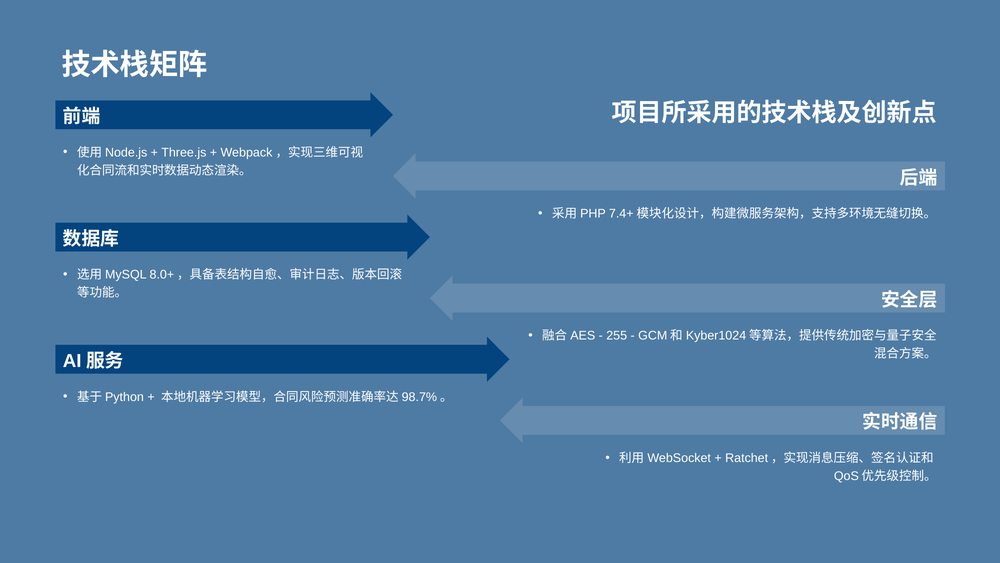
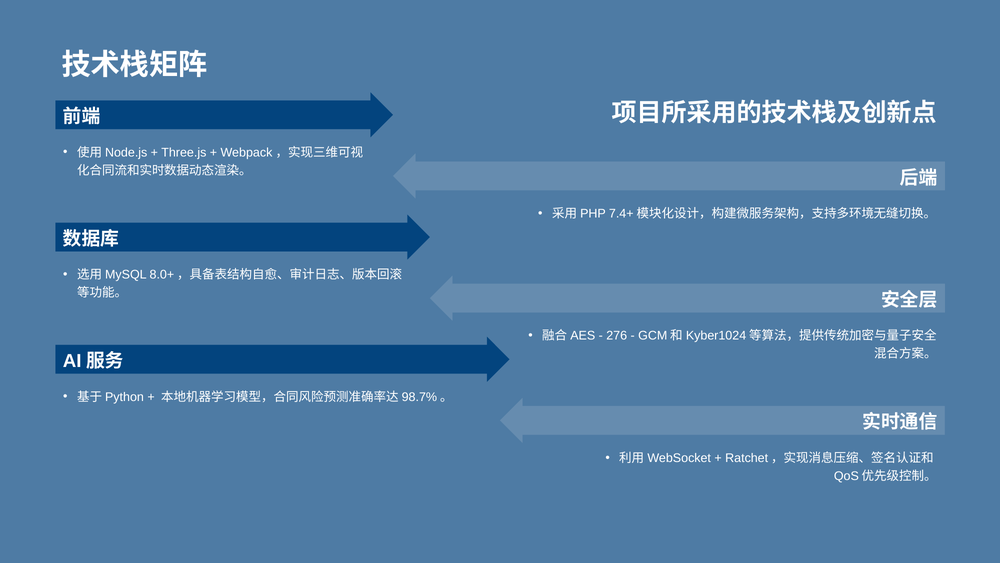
255: 255 -> 276 (617, 336)
